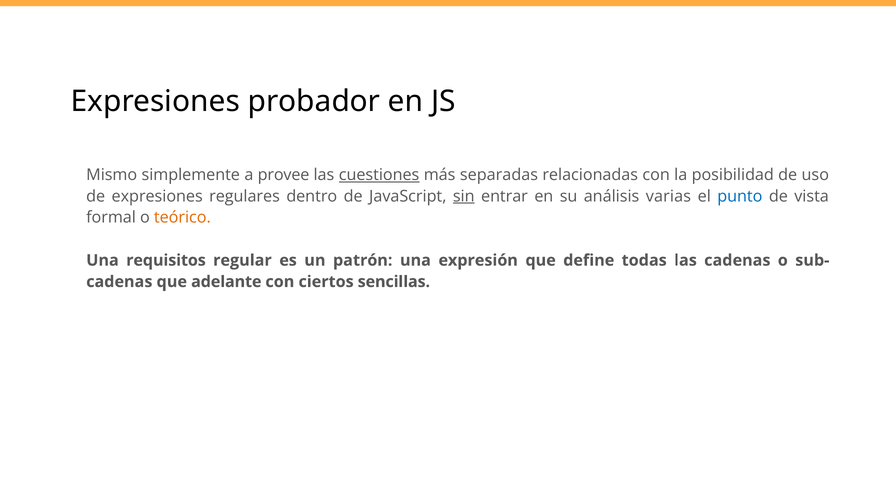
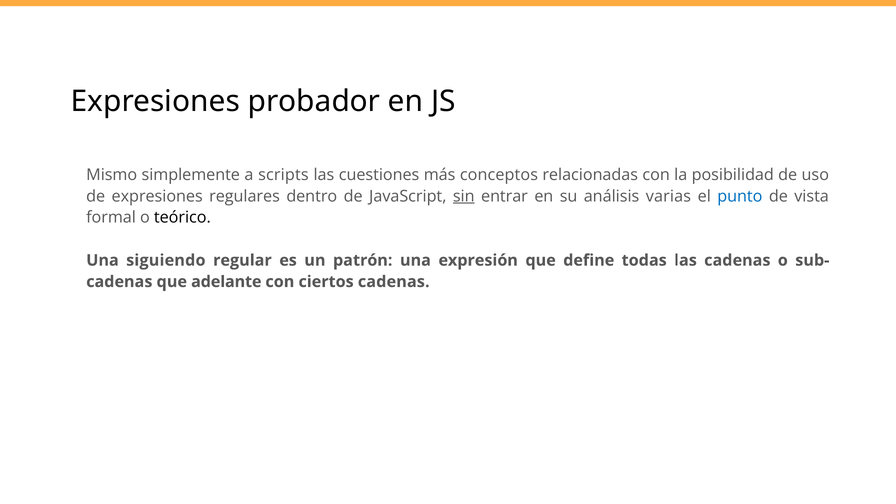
provee: provee -> scripts (283, 175)
cuestiones underline: present -> none (379, 175)
separadas: separadas -> conceptos (499, 175)
teórico colour: orange -> black (182, 218)
requisitos: requisitos -> siguiendo (166, 260)
ciertos sencillas: sencillas -> cadenas (394, 282)
